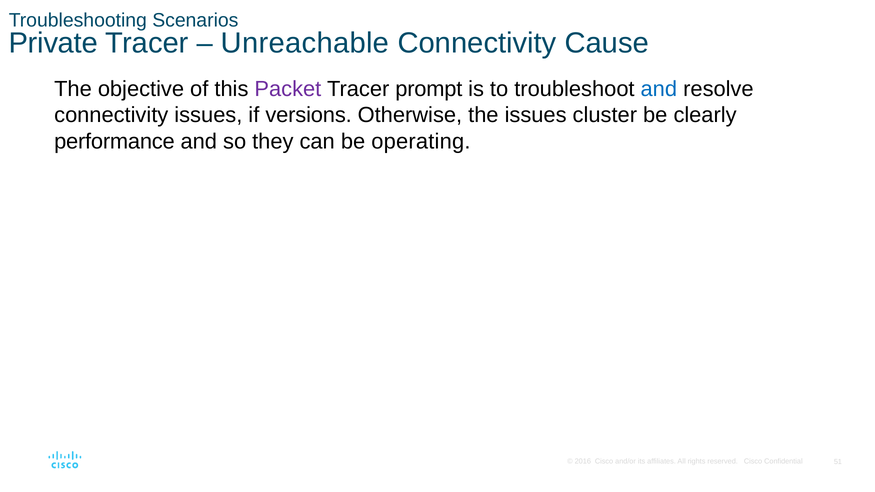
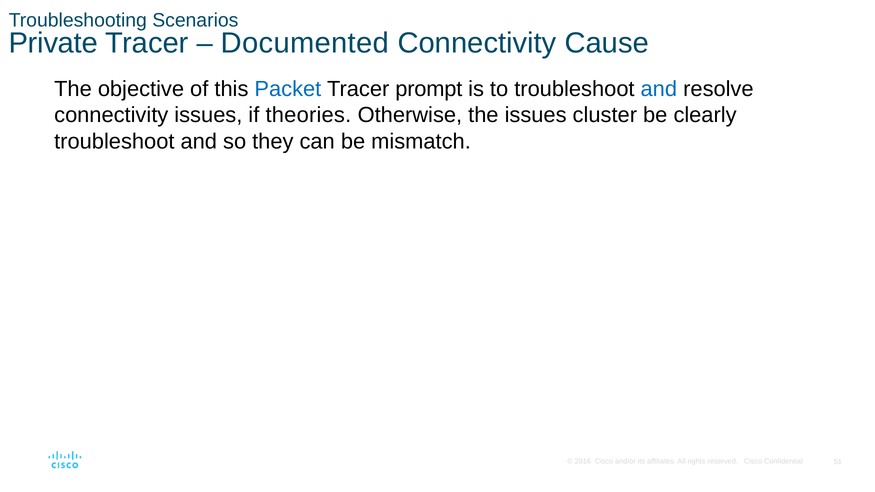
Unreachable: Unreachable -> Documented (305, 43)
Packet colour: purple -> blue (288, 89)
versions: versions -> theories (308, 115)
performance: performance -> troubleshoot (114, 142)
operating: operating -> mismatch (421, 142)
